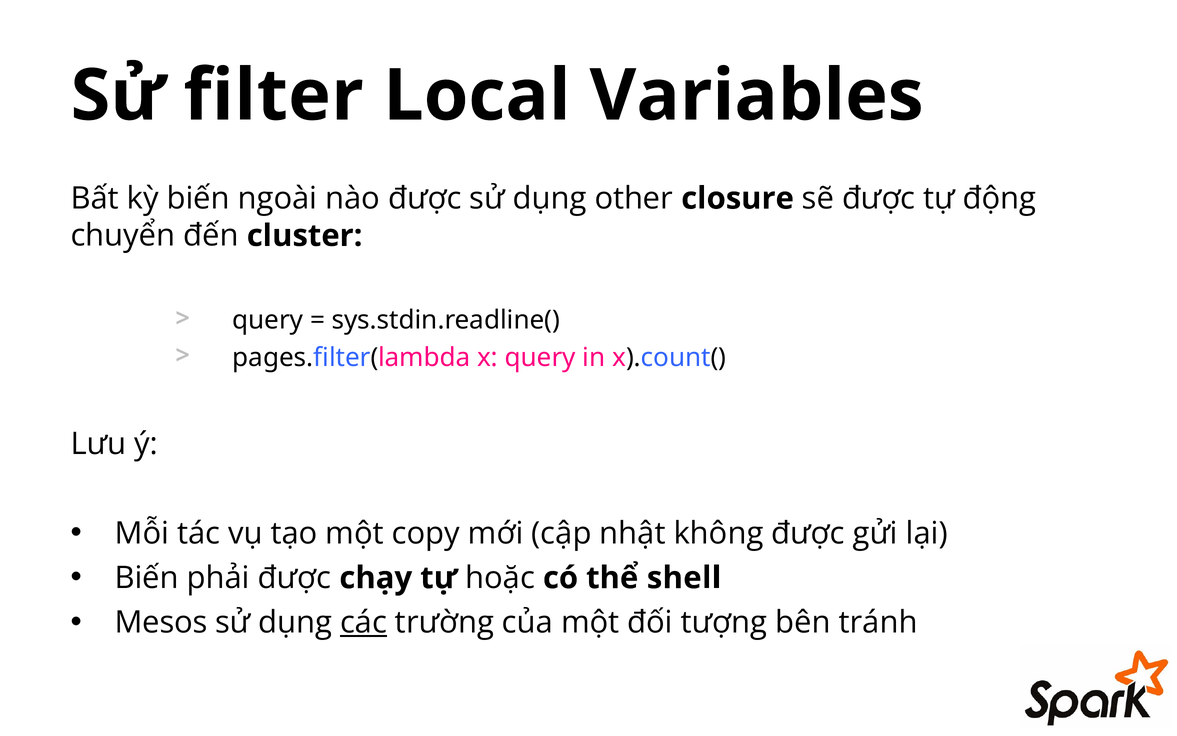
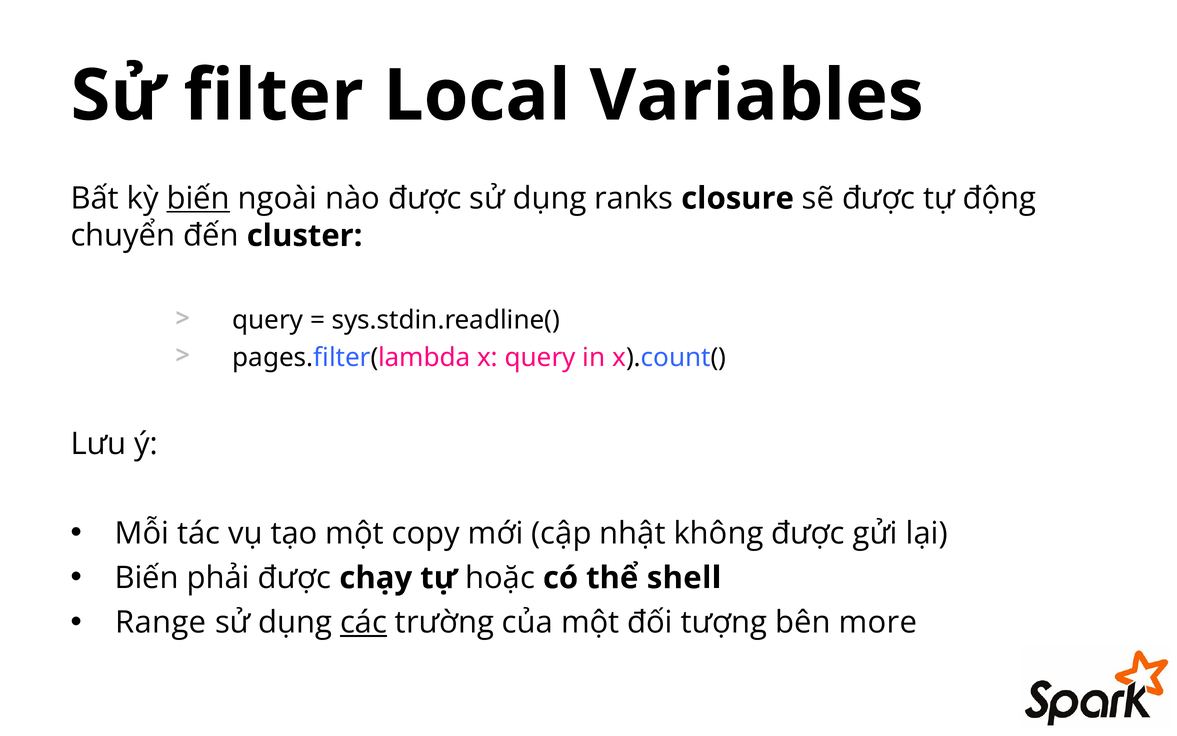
biến underline: none -> present (198, 198)
other: other -> ranks (634, 198)
Mesos: Mesos -> Range (161, 622)
tránh: tránh -> more (878, 622)
